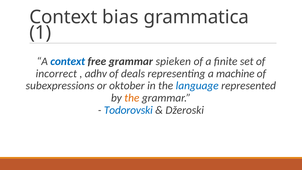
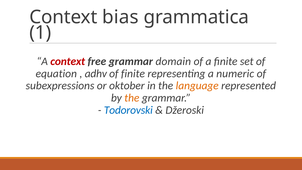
context colour: blue -> red (68, 61)
spieken: spieken -> domain (173, 61)
incorrect: incorrect -> equation (56, 73)
of deals: deals -> finite (133, 73)
machine: machine -> numeric (235, 73)
language colour: blue -> orange (197, 86)
